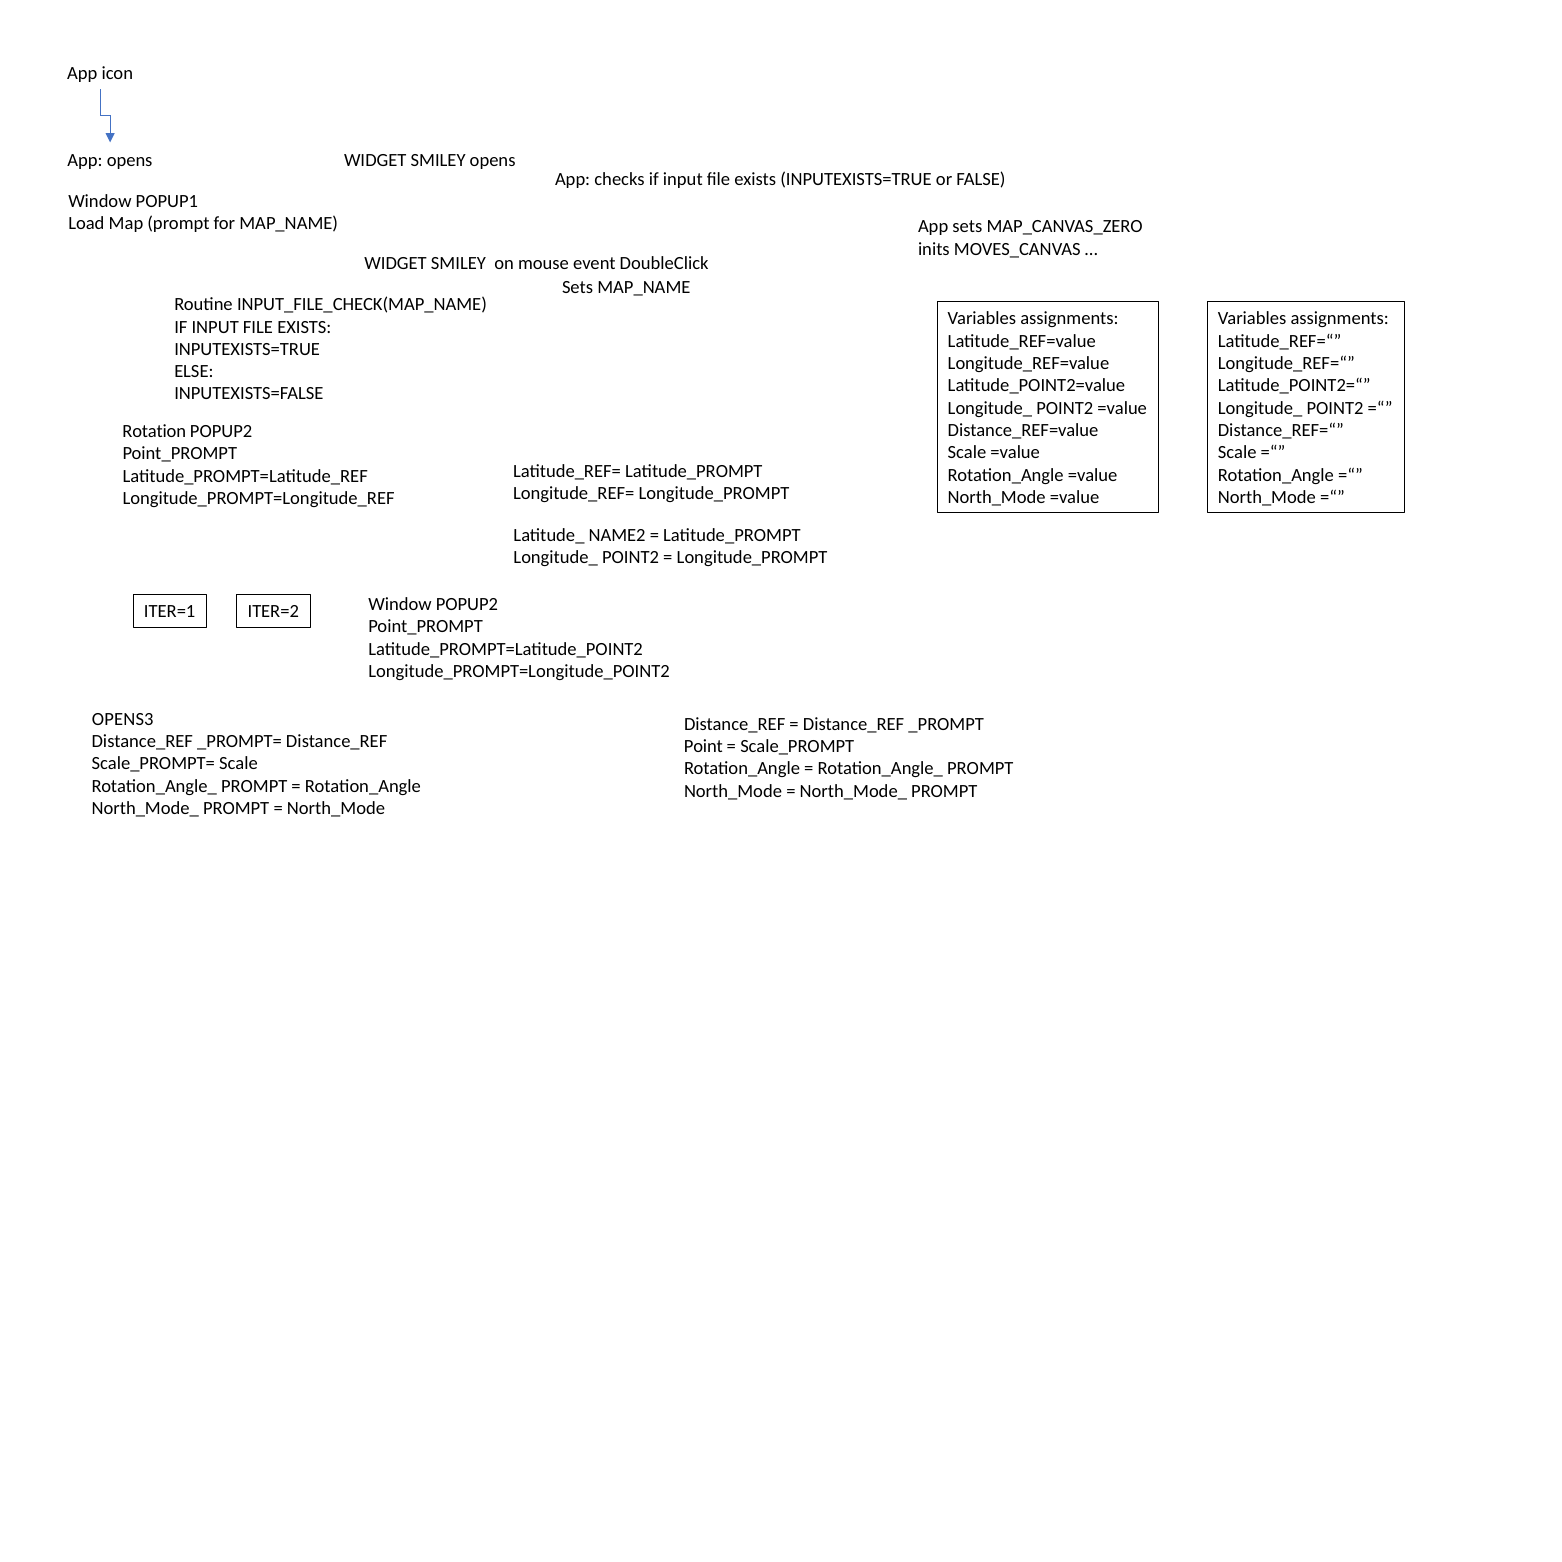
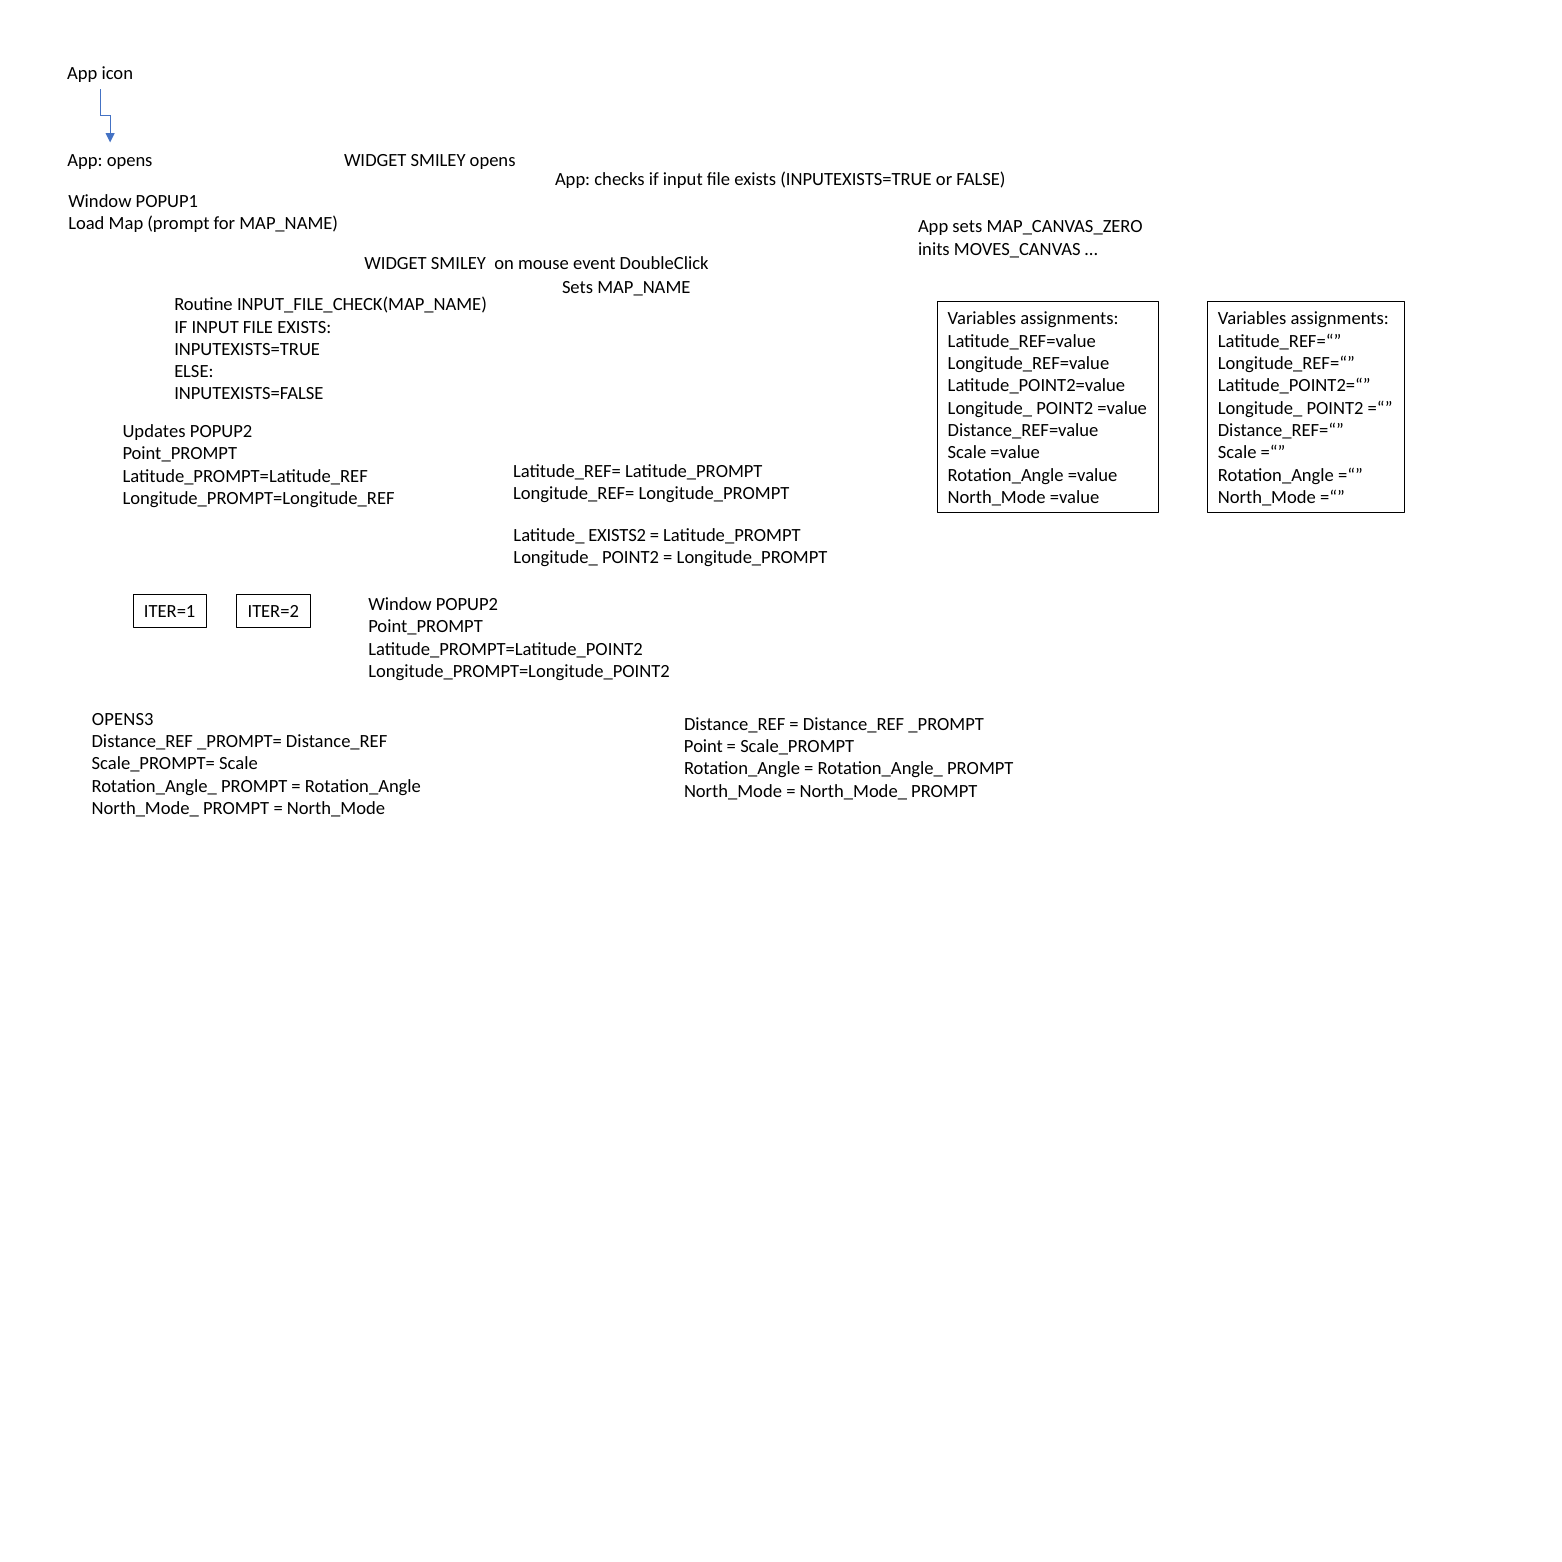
Rotation: Rotation -> Updates (154, 431)
NAME2: NAME2 -> EXISTS2 (617, 535)
